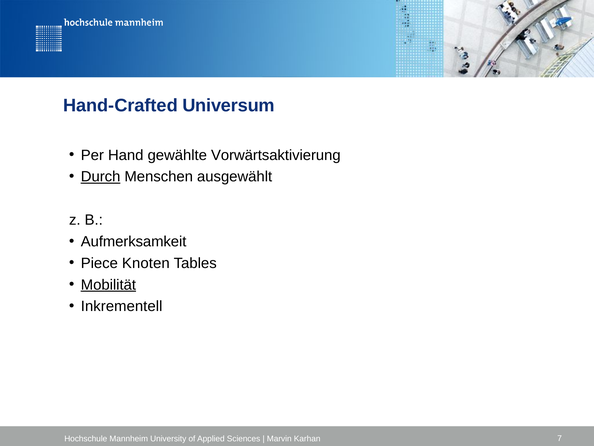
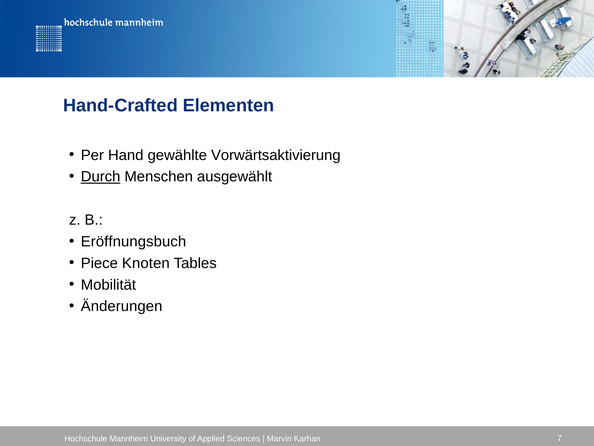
Universum: Universum -> Elementen (228, 106)
Aufmerksamkeit: Aufmerksamkeit -> Eröffnungsbuch (134, 241)
Mobilität underline: present -> none (108, 284)
Inkrementell: Inkrementell -> Änderungen (122, 306)
